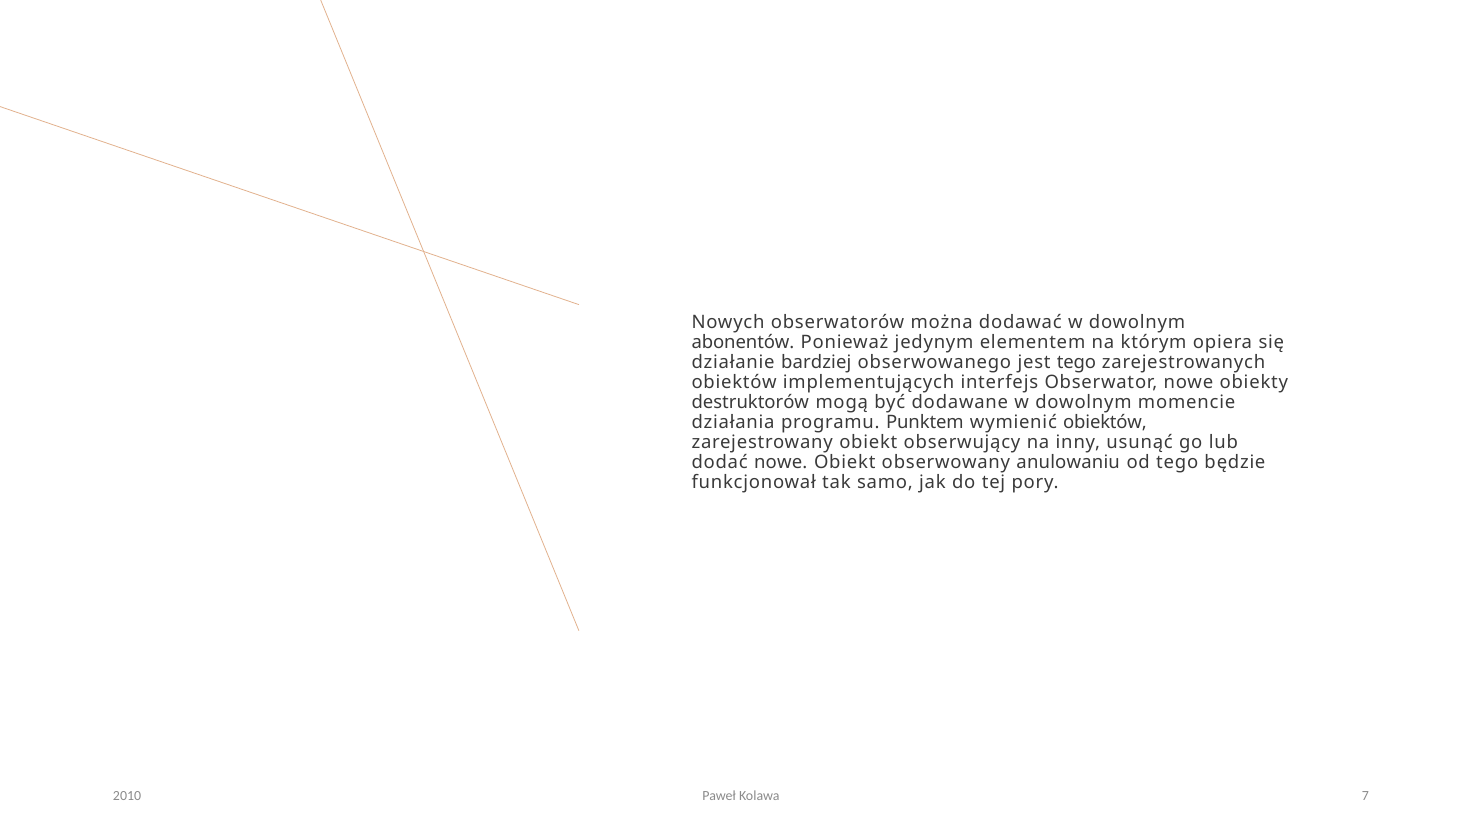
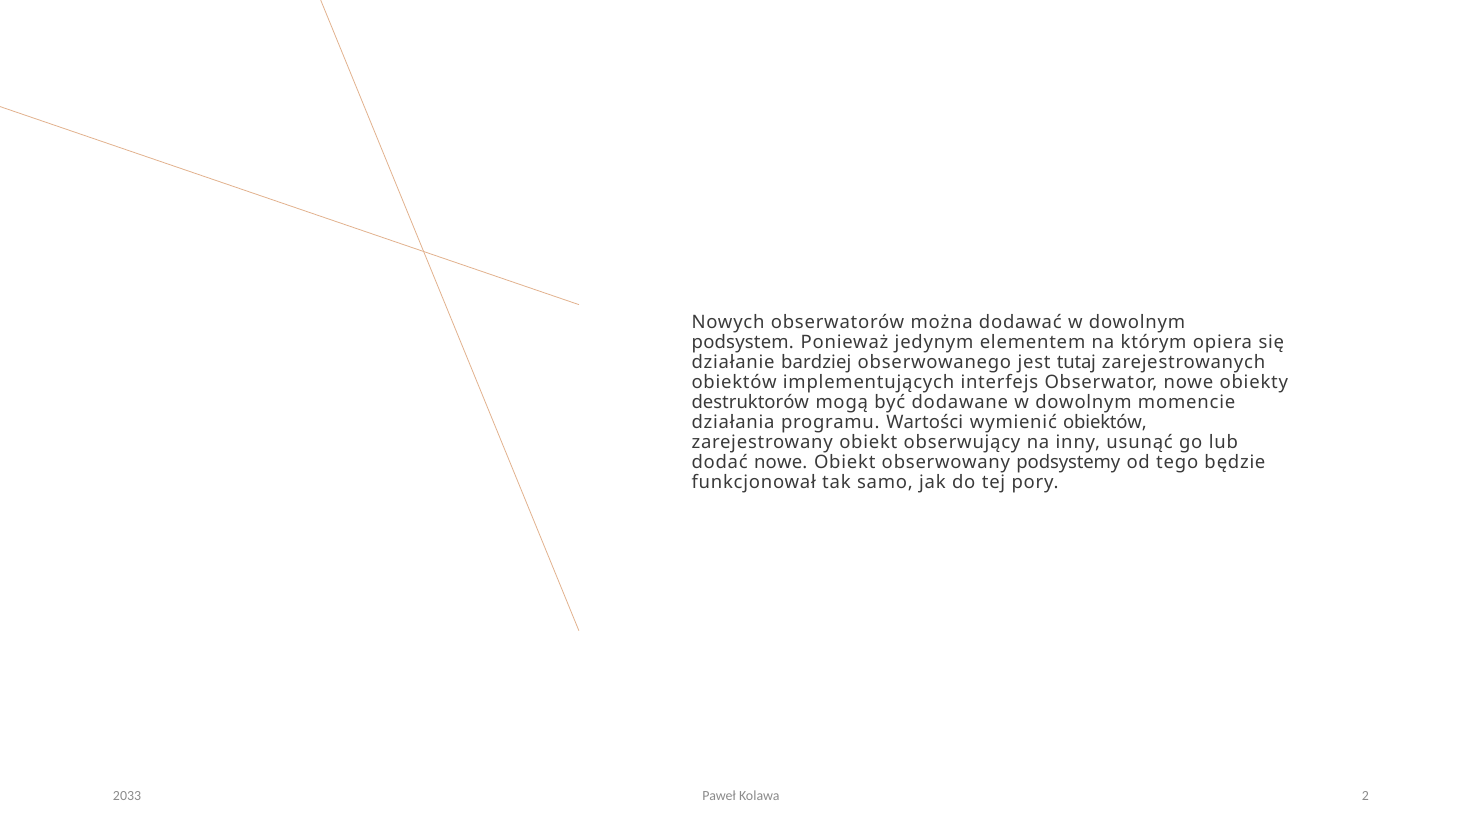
abonentów: abonentów -> podsystem (743, 342)
jest tego: tego -> tutaj (1076, 362)
Punktem: Punktem -> Wartości (925, 422)
anulowaniu: anulowaniu -> podsystemy (1068, 462)
2010: 2010 -> 2033 (127, 796)
7: 7 -> 2 (1365, 796)
